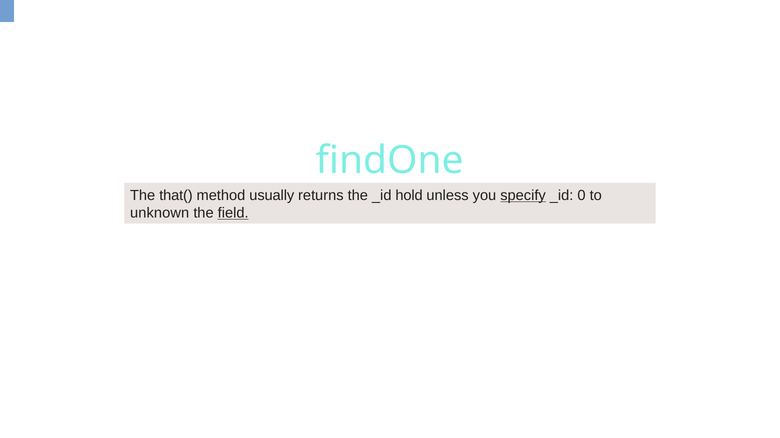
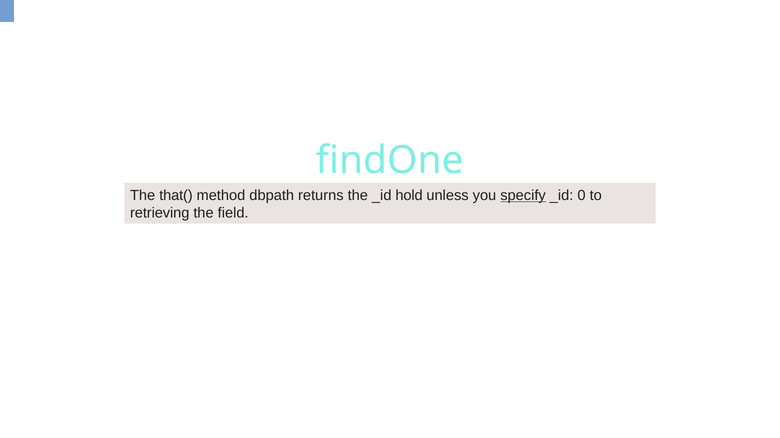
usually: usually -> dbpath (272, 196)
unknown: unknown -> retrieving (160, 213)
field underline: present -> none (233, 213)
